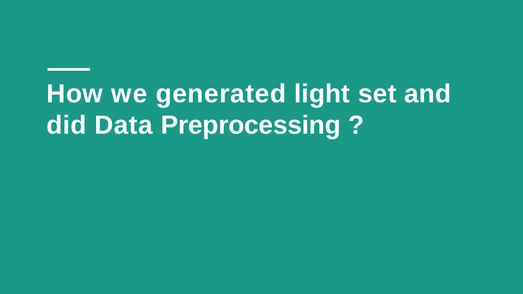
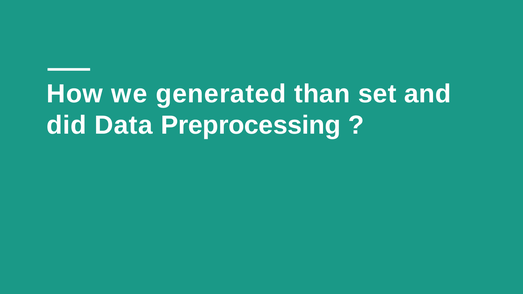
light: light -> than (322, 94)
